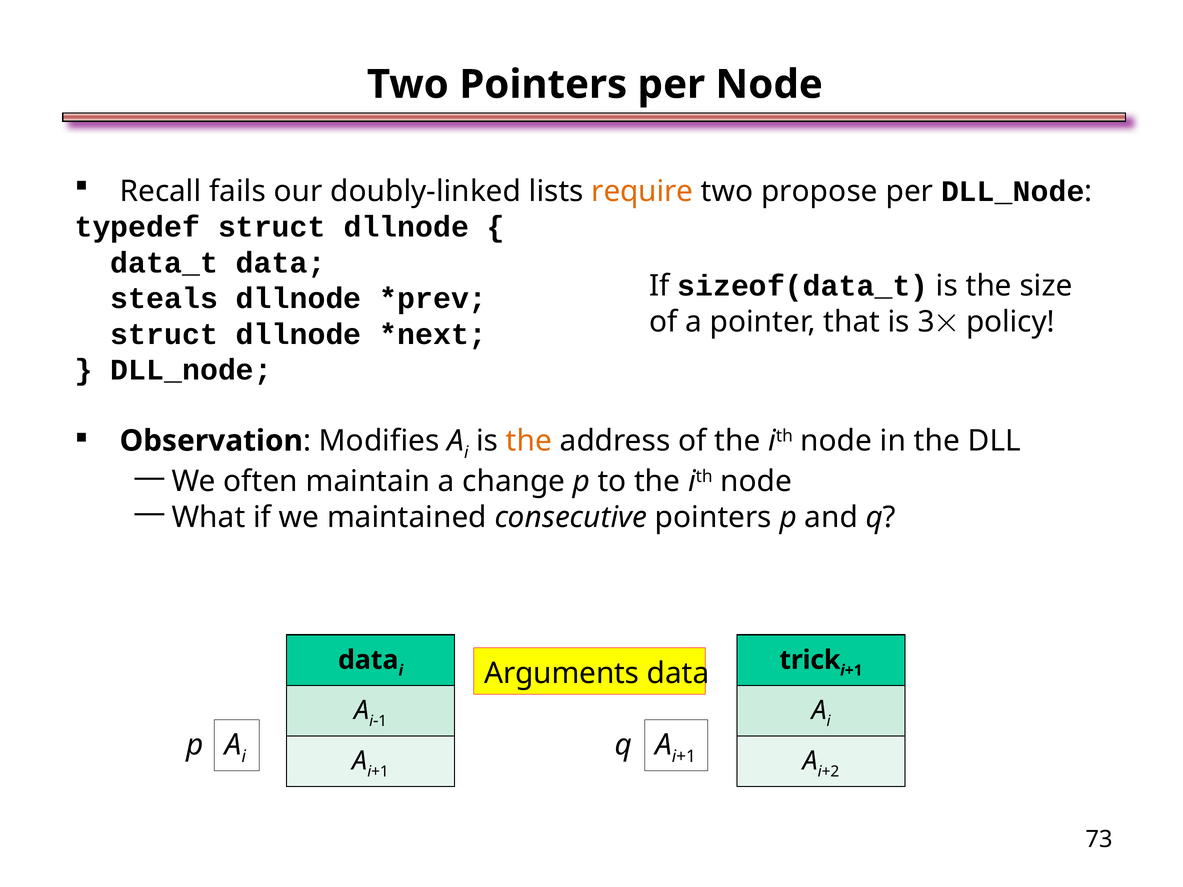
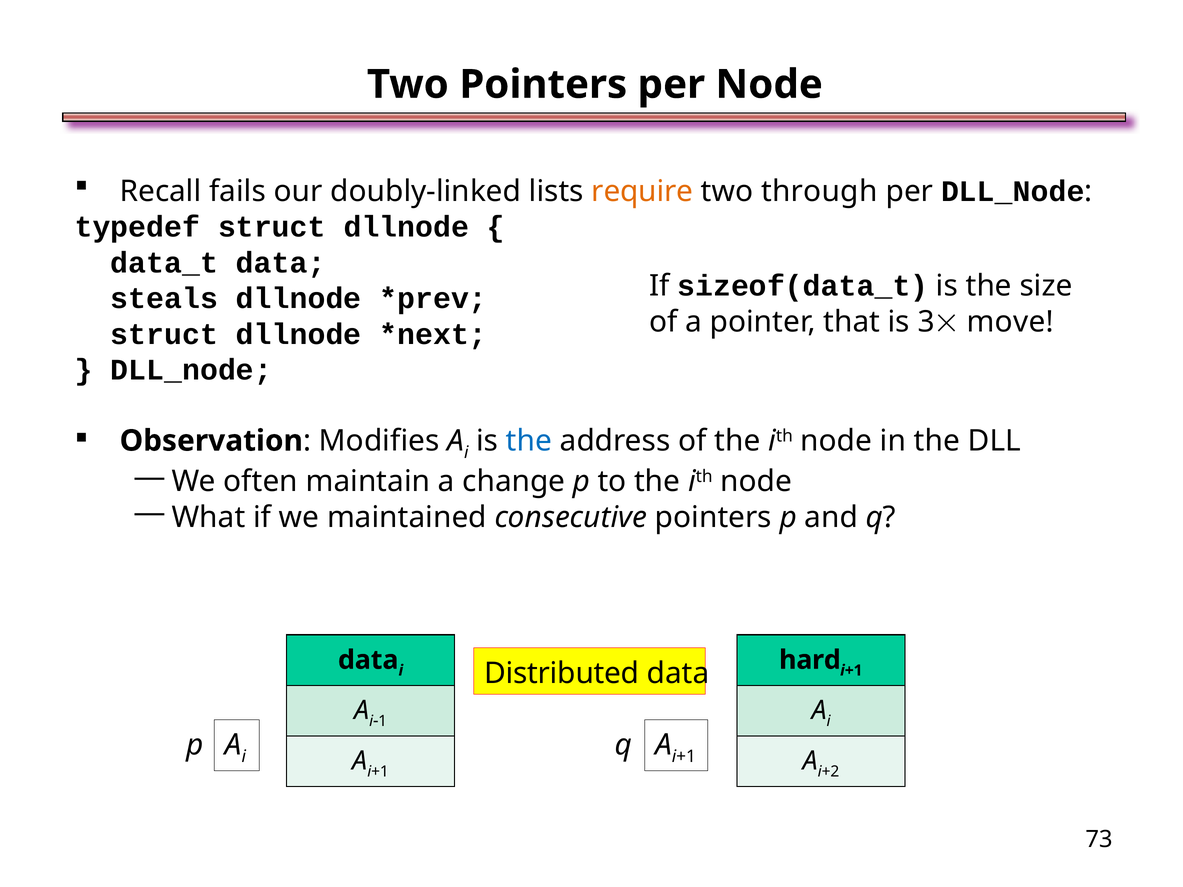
propose: propose -> through (819, 191)
policy: policy -> move (1010, 322)
the colour: orange -> blue (529, 441)
trick: trick -> hard (810, 660)
Arguments: Arguments -> Distributed (562, 673)
